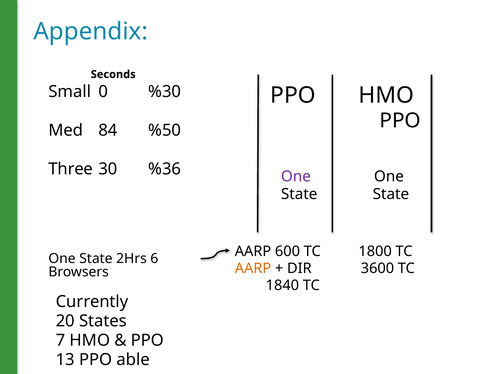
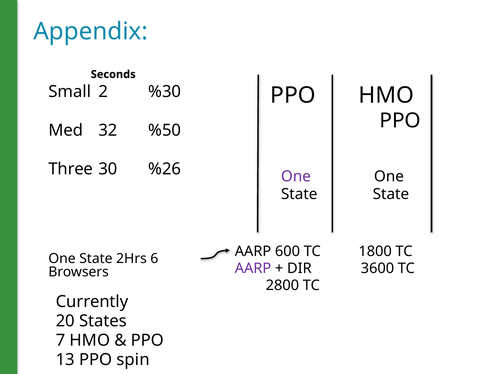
0: 0 -> 2 (103, 92)
84: 84 -> 32 (108, 130)
%36: %36 -> %26 (165, 169)
AARP colour: orange -> purple (253, 268)
1840: 1840 -> 2800 (282, 285)
able: able -> spin (133, 360)
